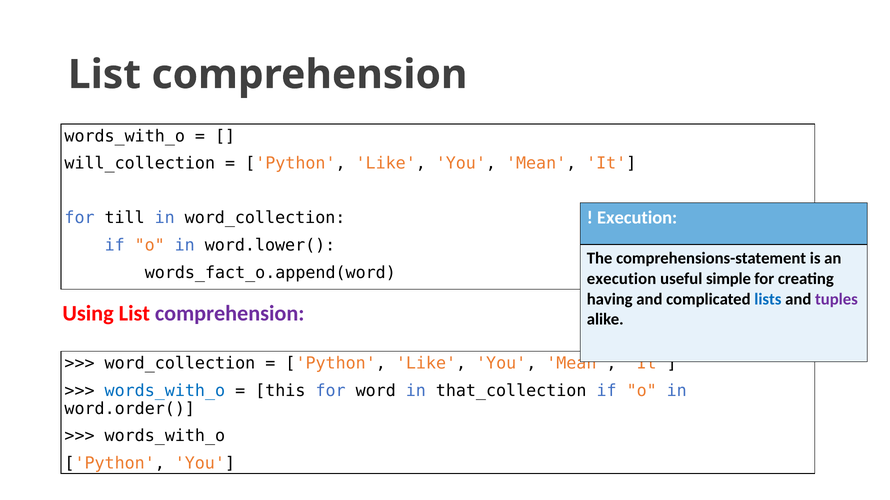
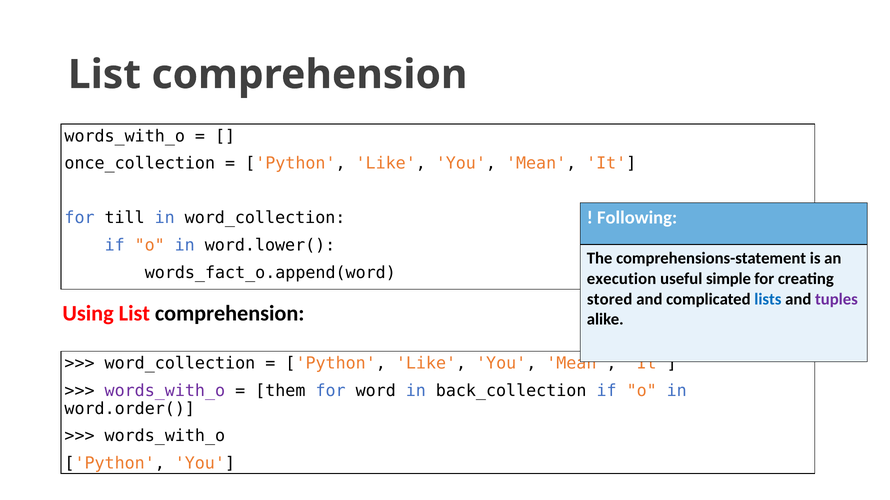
will_collection: will_collection -> once_collection (140, 164)
Execution: Execution -> Following (637, 218)
having: having -> stored (610, 299)
comprehension colour: purple -> black (230, 314)
words_with_o colour: blue -> purple (165, 391)
this: this -> them (280, 391)
that_collection: that_collection -> back_collection (511, 391)
